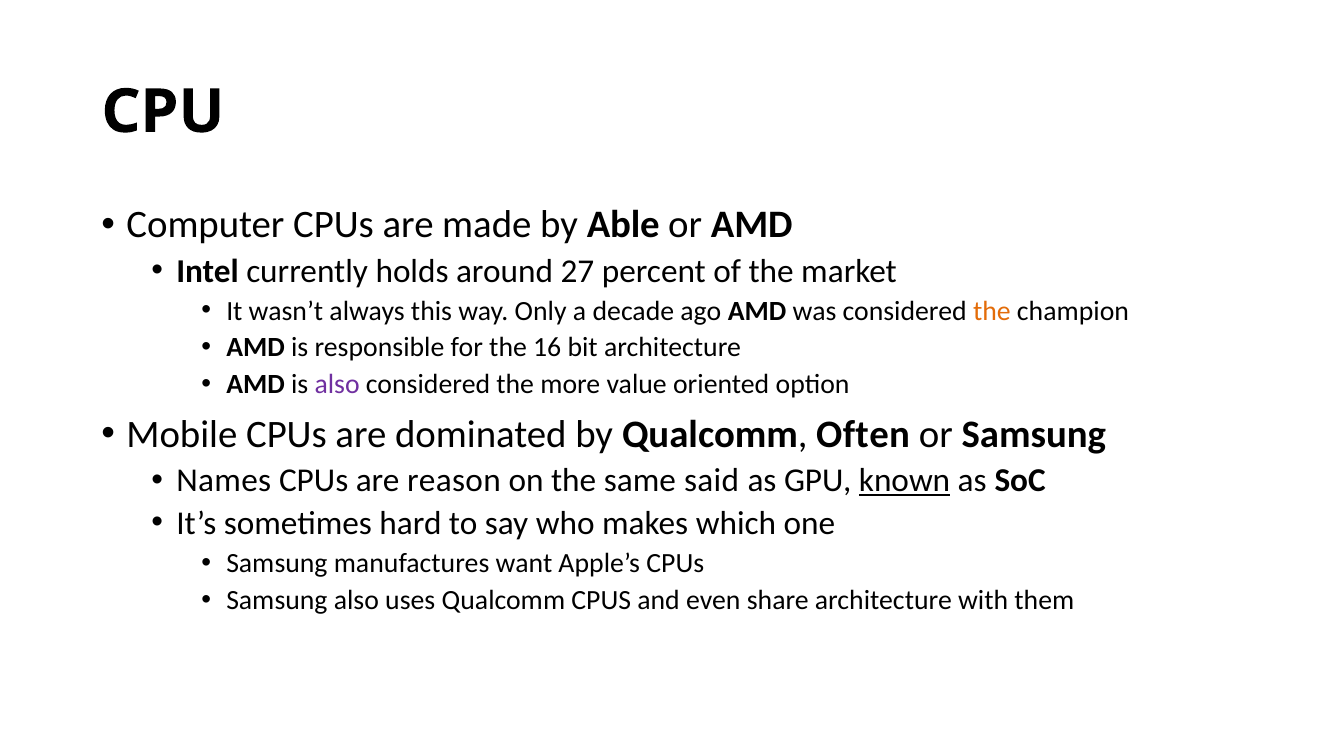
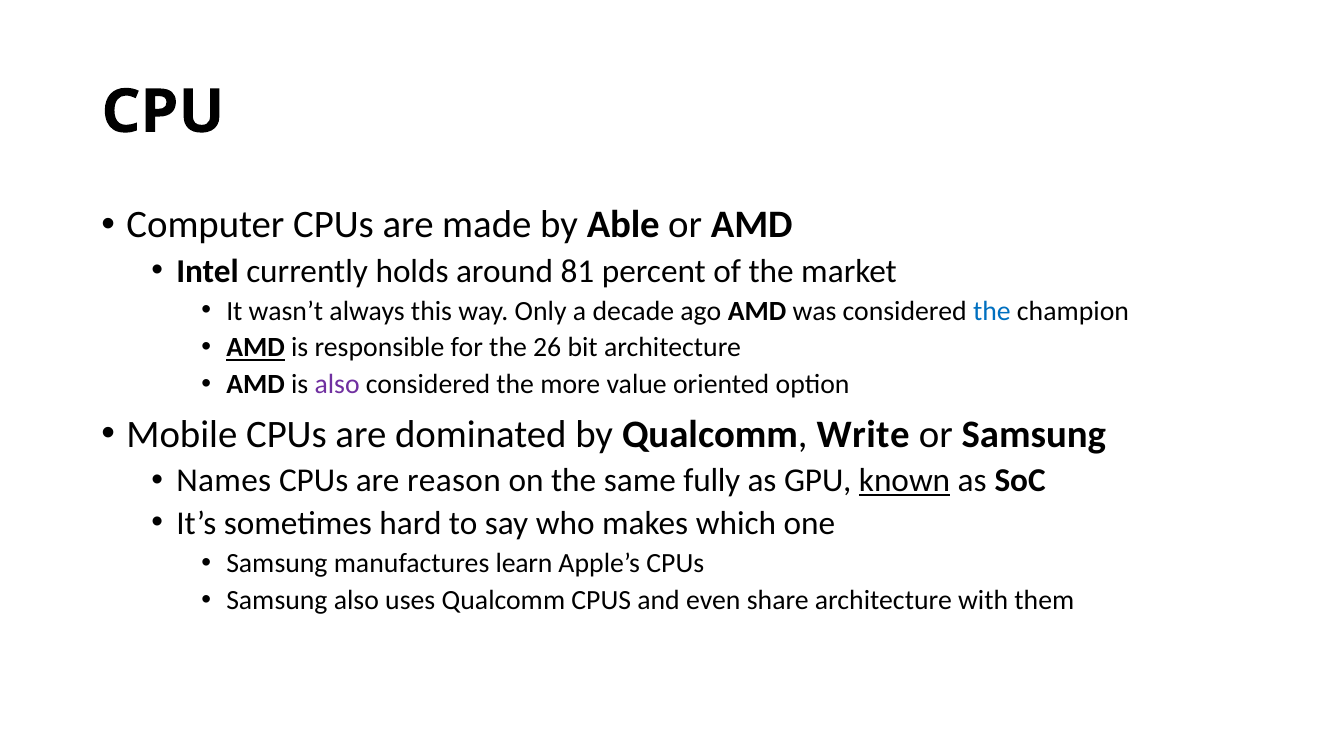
27: 27 -> 81 (577, 271)
the colour: orange -> blue (992, 311)
AMD underline: none -> present (256, 348)
16: 16 -> 26 (547, 348)
Often: Often -> Write (863, 434)
said: said -> fully (712, 480)
want: want -> learn (524, 563)
